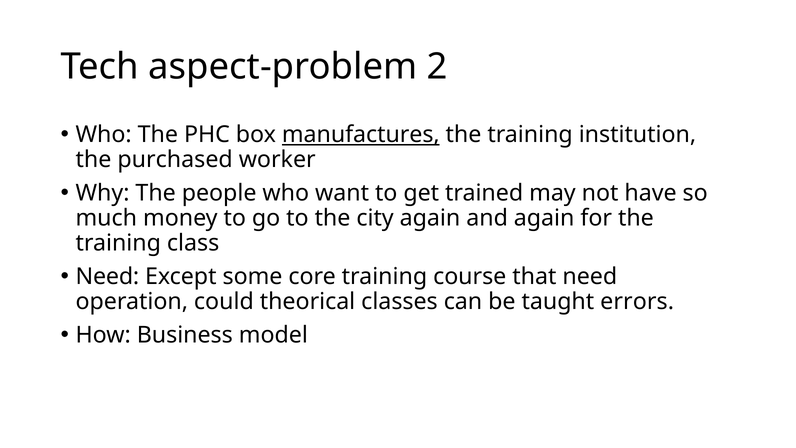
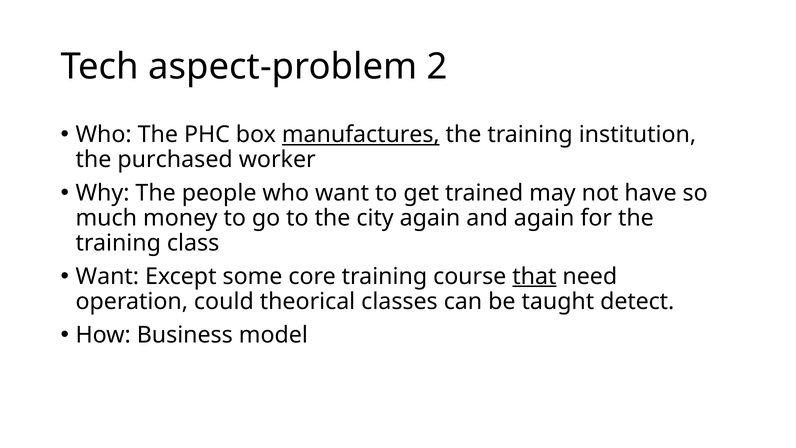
Need: Need -> Want (107, 276)
that underline: none -> present (534, 276)
errors: errors -> detect (637, 301)
